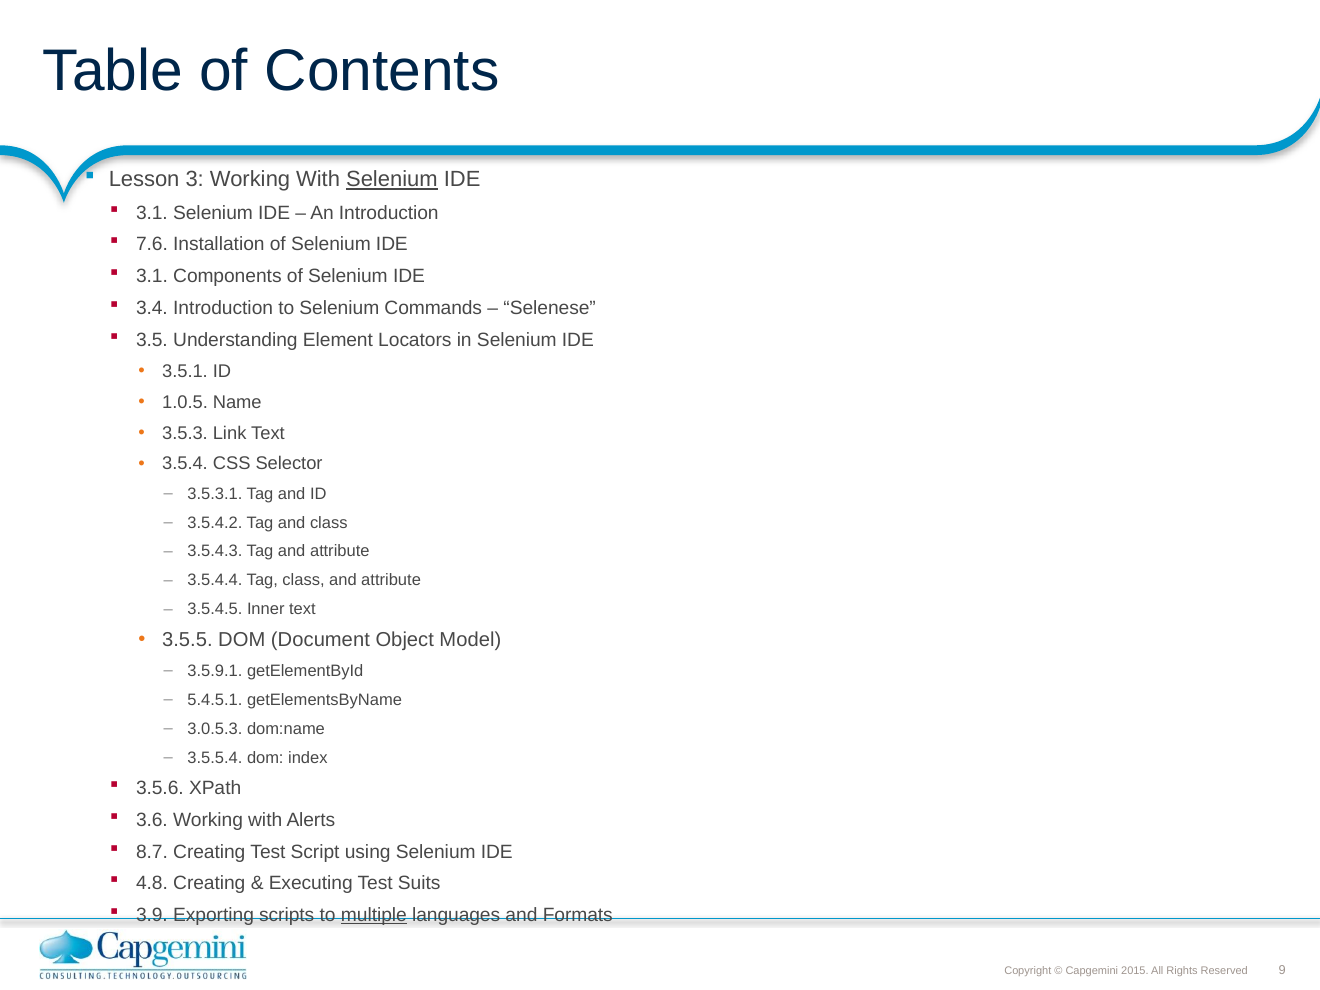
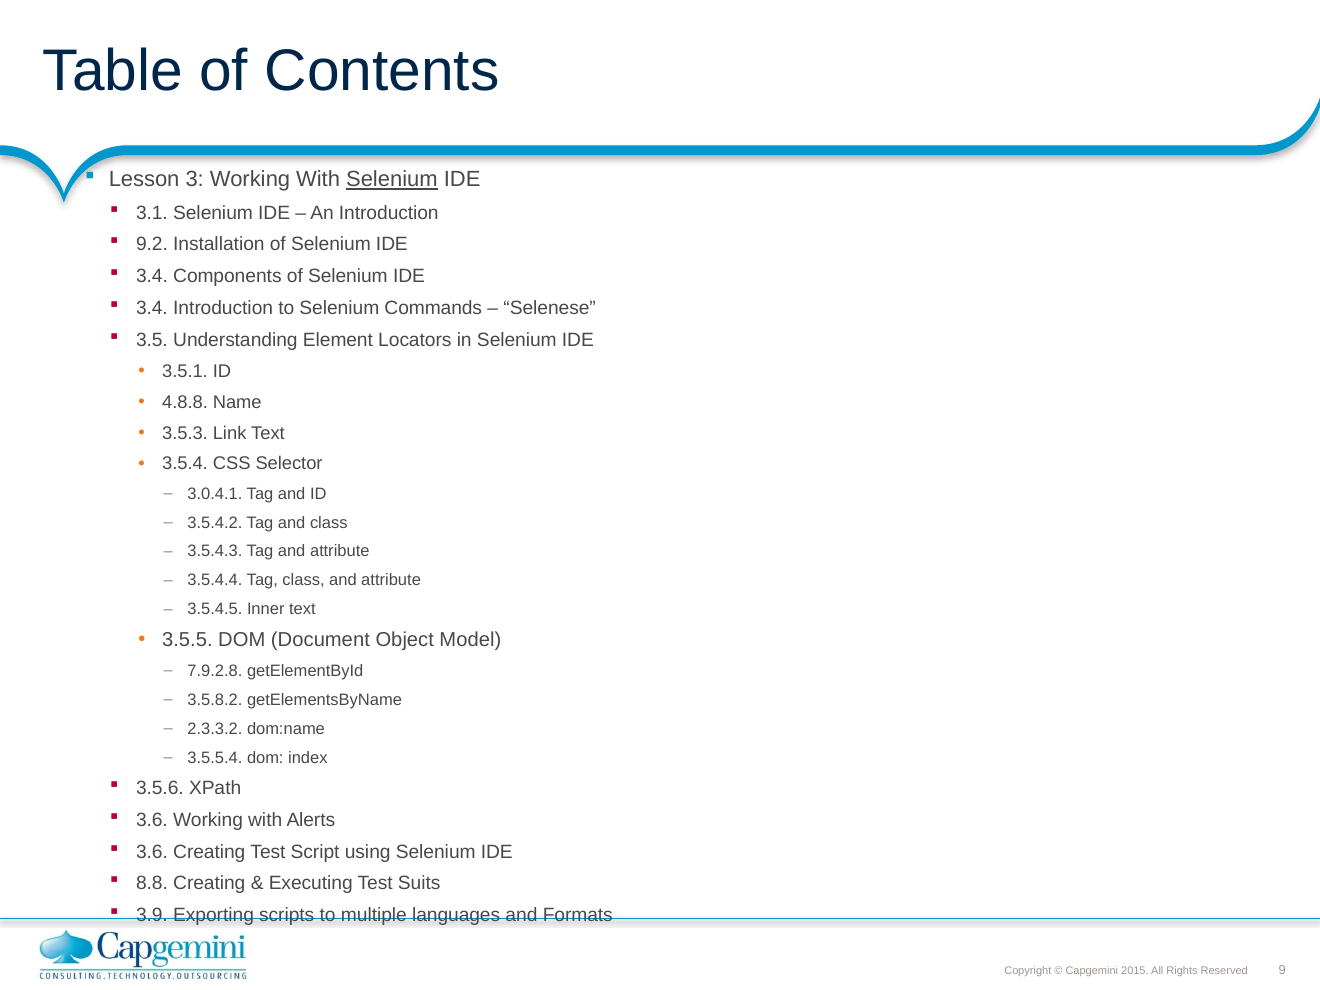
7.6: 7.6 -> 9.2 (152, 245)
3.1: 3.1 -> 3.4 (152, 276)
1.0.5: 1.0.5 -> 4.8.8 (185, 402)
3.5.3.1: 3.5.3.1 -> 3.0.4.1 (215, 494)
3.5.9.1: 3.5.9.1 -> 7.9.2.8 (215, 671)
5.4.5.1: 5.4.5.1 -> 3.5.8.2 (215, 700)
3.0.5.3: 3.0.5.3 -> 2.3.3.2 (215, 729)
8.7: 8.7 -> 3.6 (152, 852)
4.8: 4.8 -> 8.8 (152, 883)
multiple underline: present -> none (374, 915)
